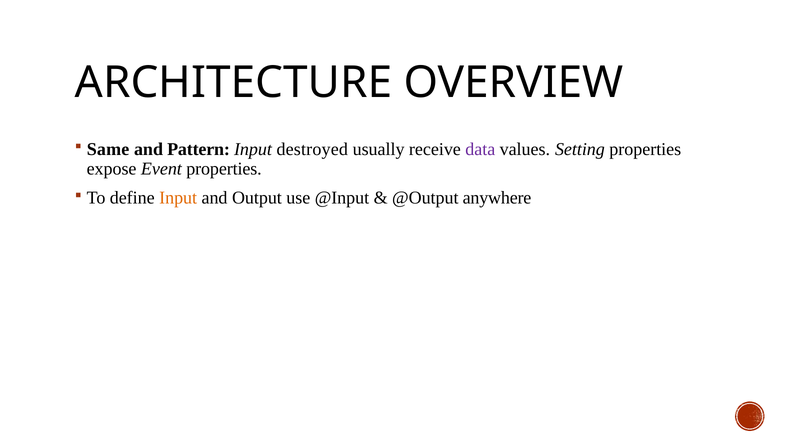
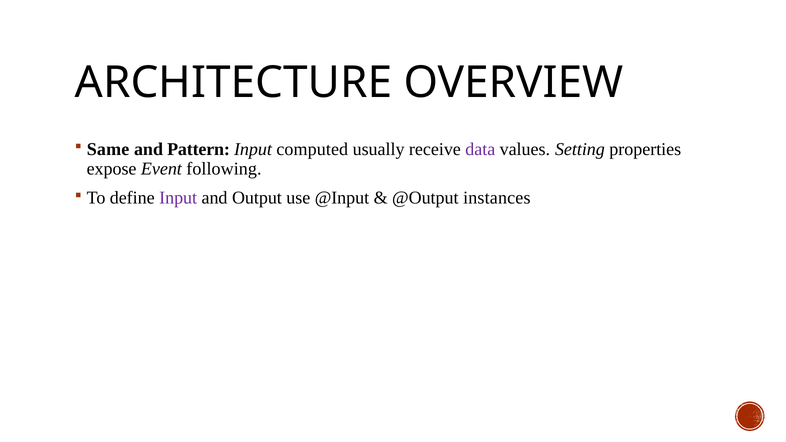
destroyed: destroyed -> computed (312, 149)
Event properties: properties -> following (224, 169)
Input colour: orange -> purple (178, 198)
anywhere: anywhere -> instances (497, 198)
